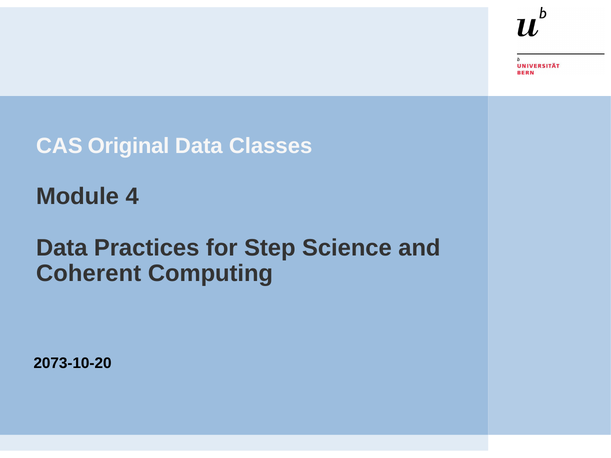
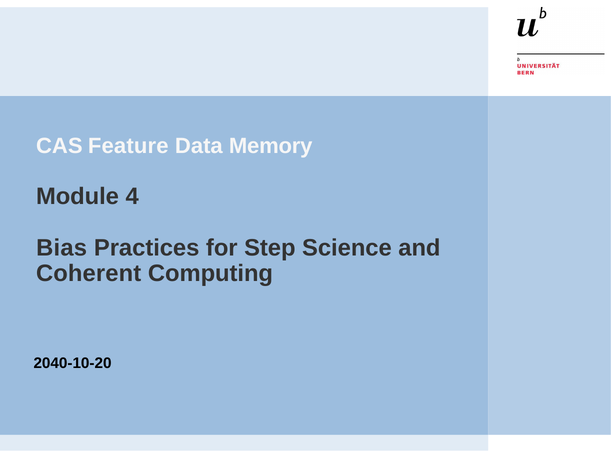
Original: Original -> Feature (128, 146)
Classes: Classes -> Memory (271, 146)
Data: Data -> Bias (62, 248)
2073-10-20: 2073-10-20 -> 2040-10-20 (73, 363)
